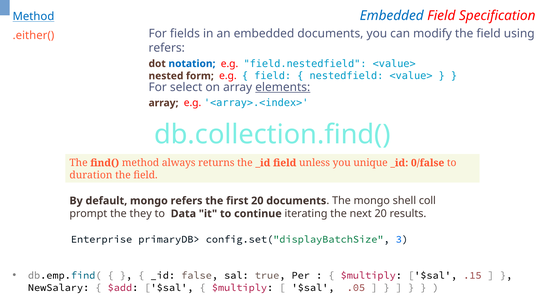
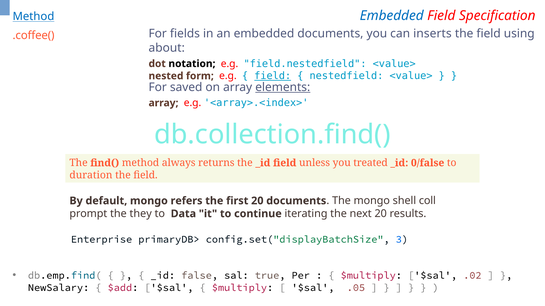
modify: modify -> inserts (432, 34)
.either(: .either( -> .coffee( (34, 35)
refers: refers -> about (167, 48)
notation colour: blue -> black (192, 64)
field underline: none -> present (273, 76)
select: select -> saved (186, 87)
unique: unique -> treated (371, 163)
.15: .15 -> .02 (472, 276)
